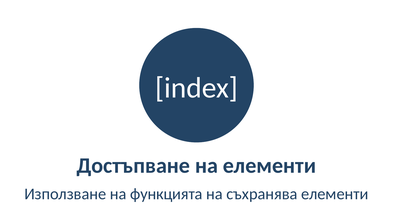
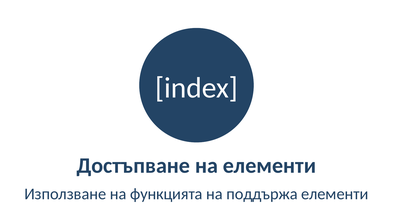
съхранява: съхранява -> поддържа (262, 194)
